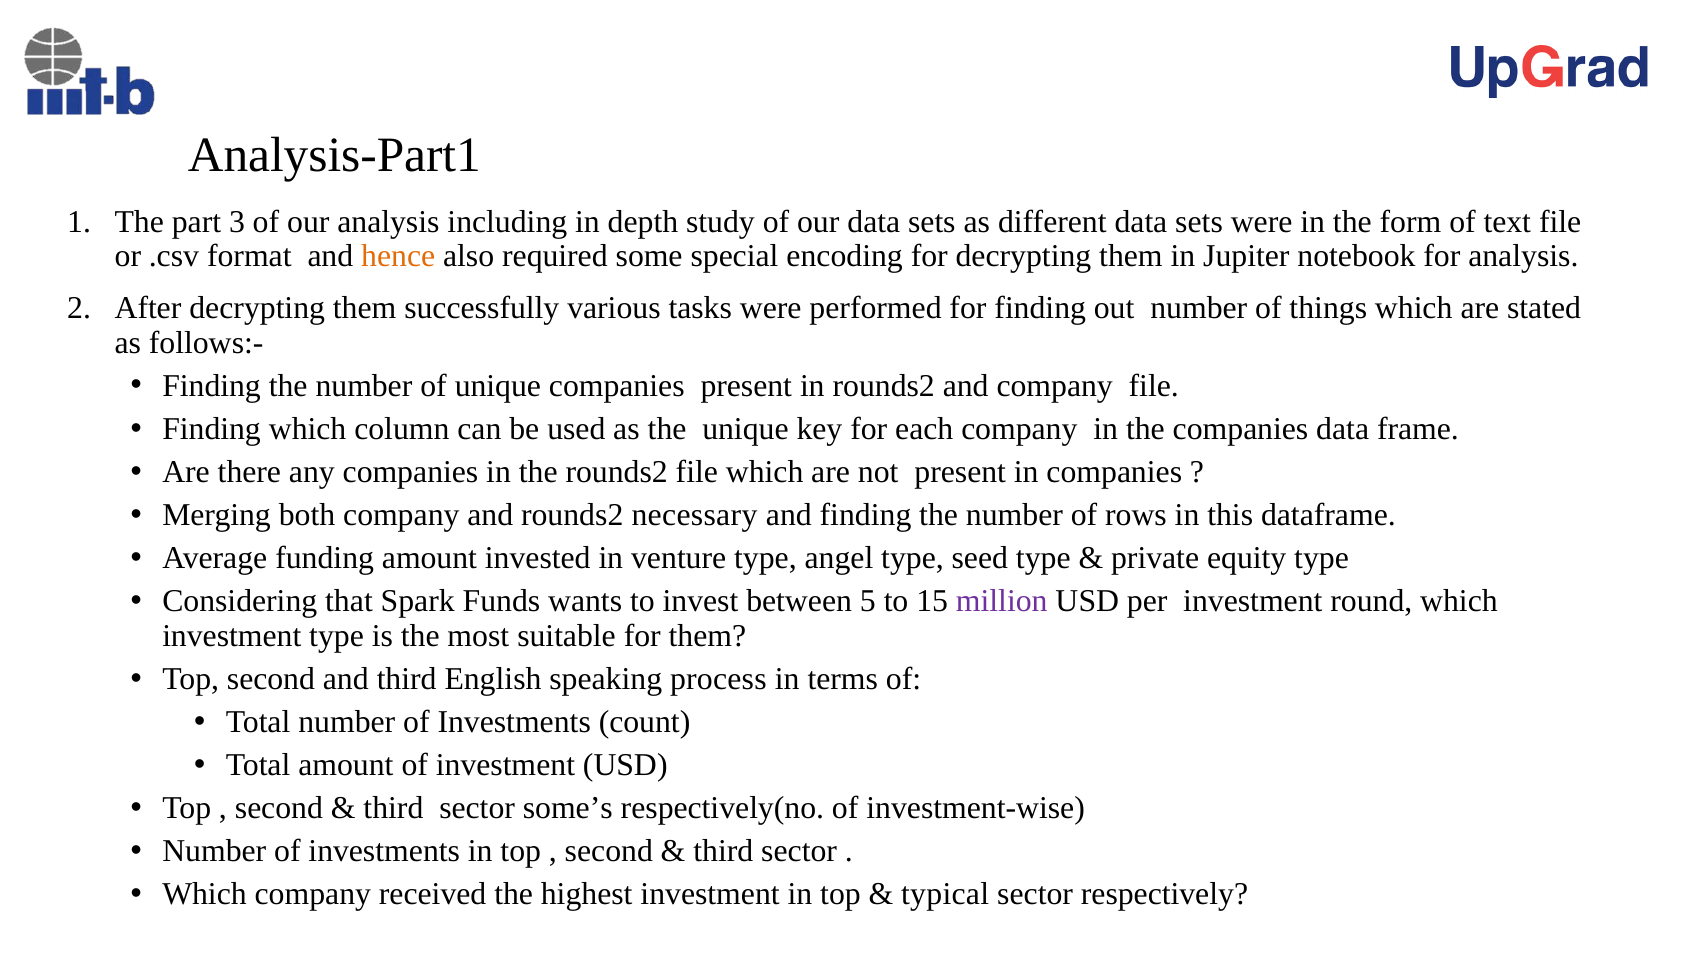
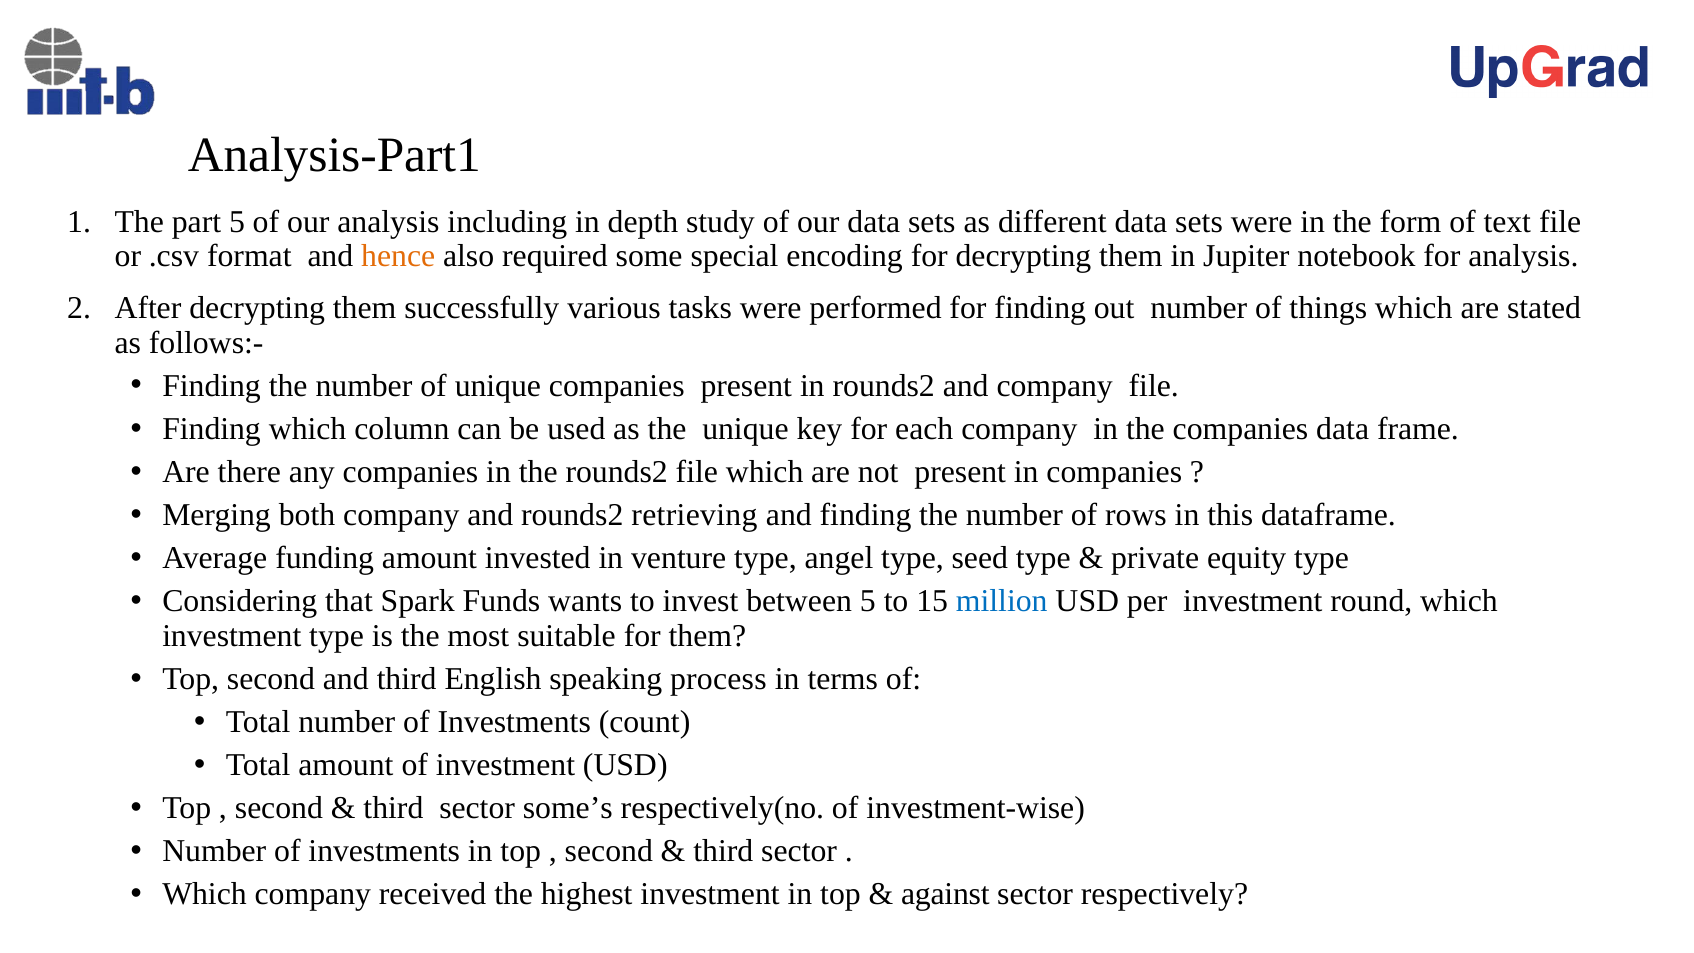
part 3: 3 -> 5 (237, 222)
necessary: necessary -> retrieving (694, 515)
million colour: purple -> blue (1002, 601)
typical: typical -> against (945, 894)
